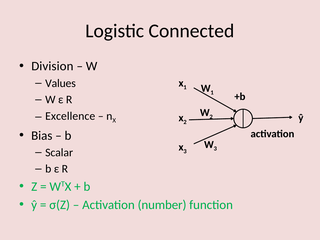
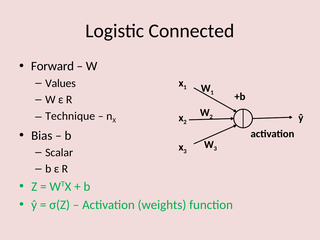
Division: Division -> Forward (52, 66)
Excellence: Excellence -> Technique (70, 116)
number: number -> weights (162, 205)
